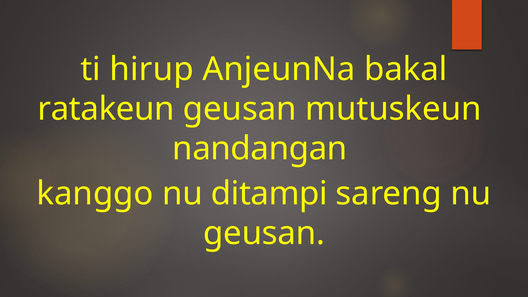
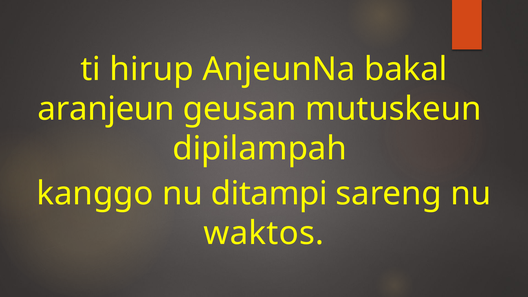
ratakeun: ratakeun -> aranjeun (106, 109)
nandangan: nandangan -> dipilampah (260, 148)
geusan: geusan -> waktos (264, 233)
